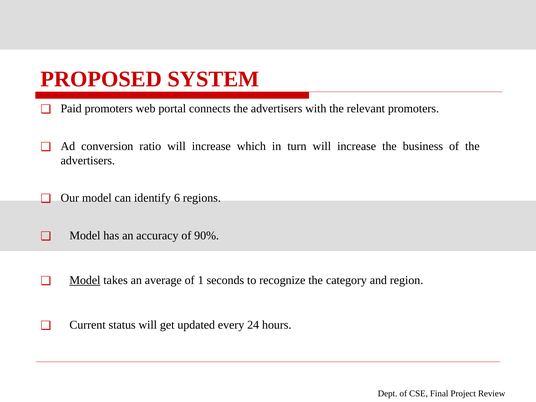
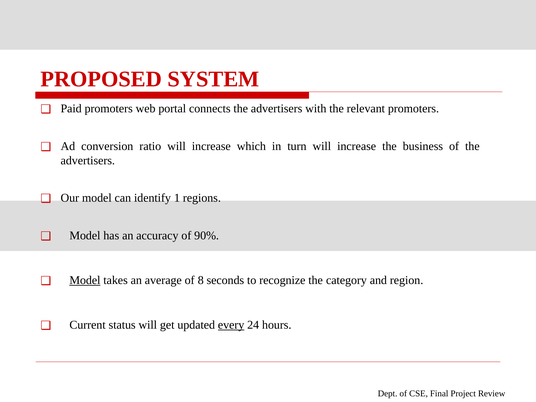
6: 6 -> 1 (177, 198)
1: 1 -> 8 (201, 280)
every underline: none -> present (231, 325)
